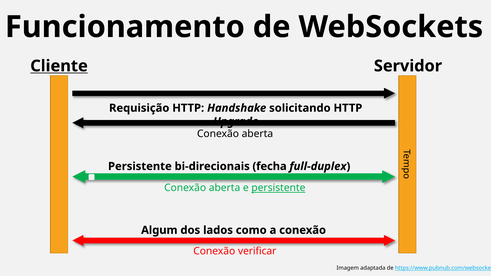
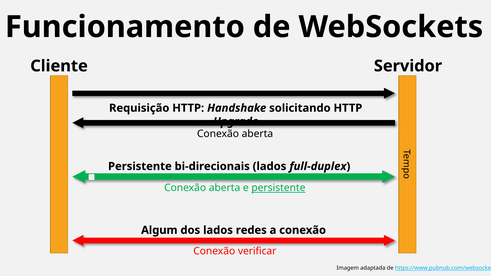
Cliente underline: present -> none (59, 66)
bi-direcionais fecha: fecha -> lados (270, 166)
como: como -> redes (251, 230)
